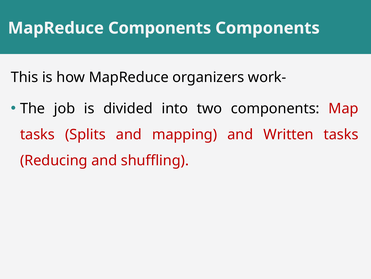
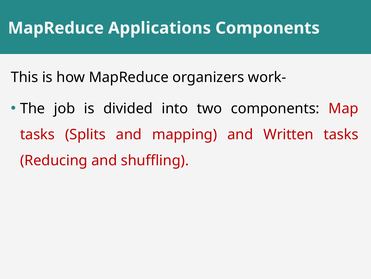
MapReduce Components: Components -> Applications (160, 28)
